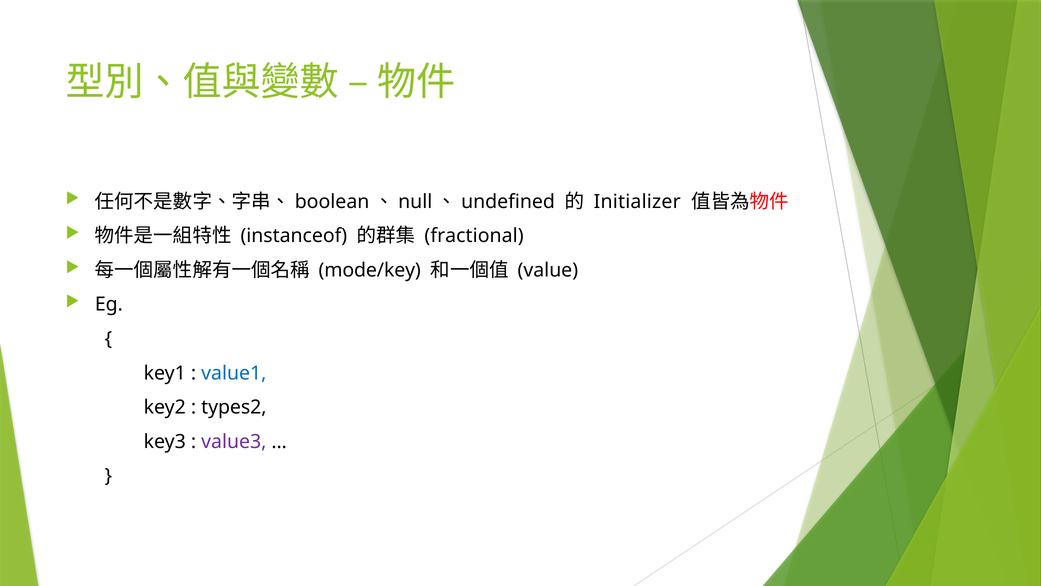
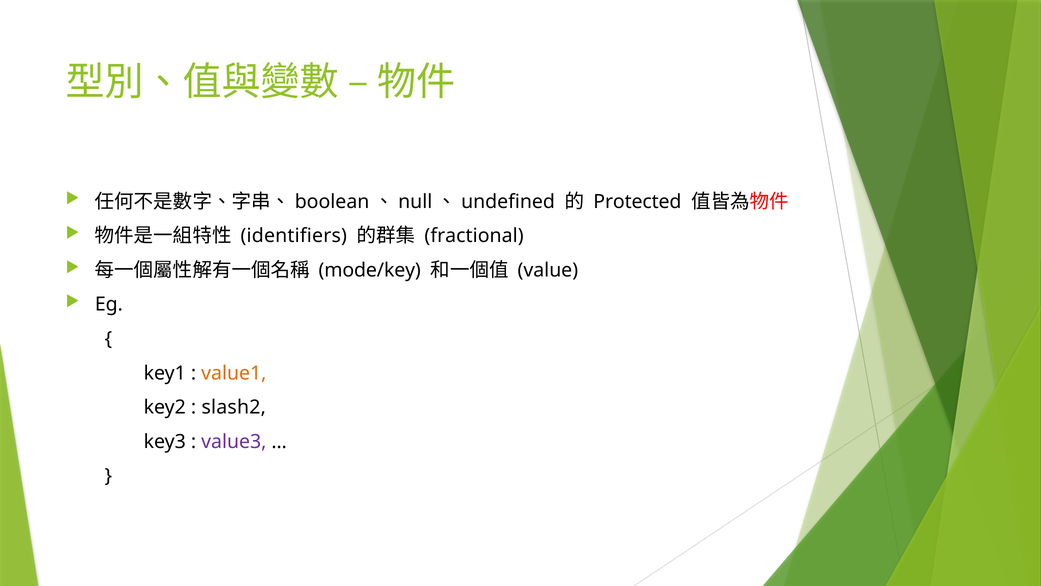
Initializer: Initializer -> Protected (637, 201)
instanceof: instanceof -> identifiers (294, 236)
value1 colour: blue -> orange (234, 373)
types2: types2 -> slash2 (234, 407)
